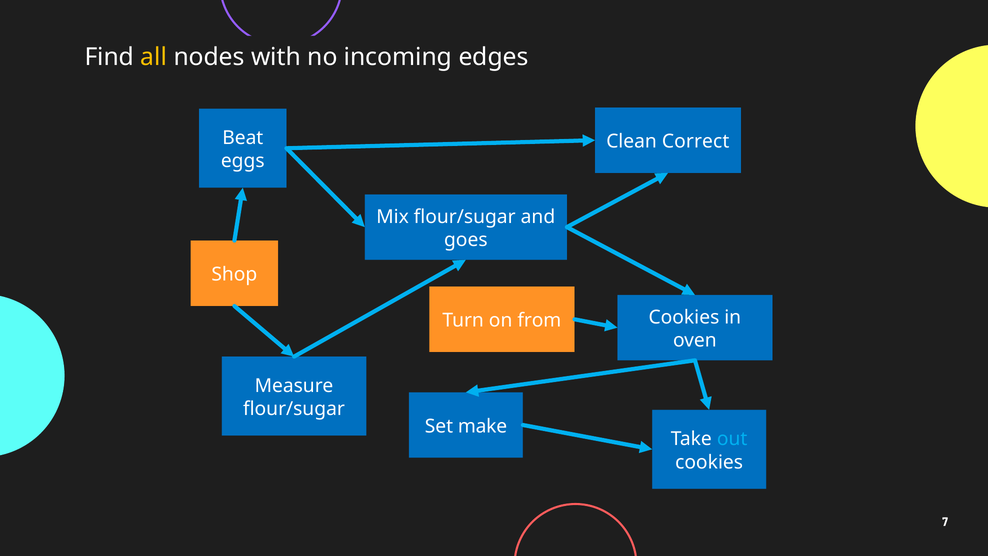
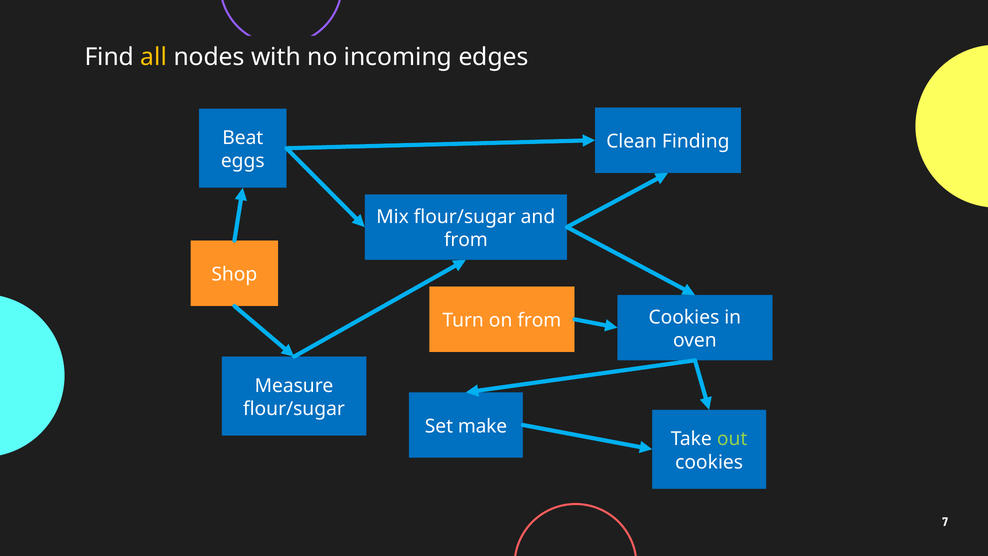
Correct: Correct -> Finding (696, 142)
goes: goes -> from (466, 240)
out colour: light blue -> light green (732, 439)
